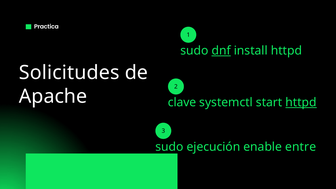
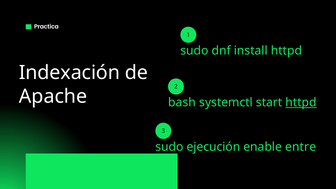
dnf underline: present -> none (221, 51)
Solicitudes: Solicitudes -> Indexación (69, 73)
clave: clave -> bash (182, 102)
